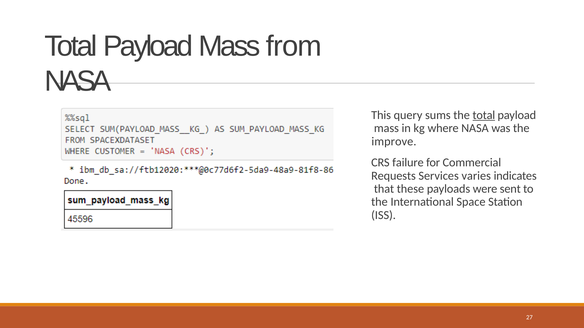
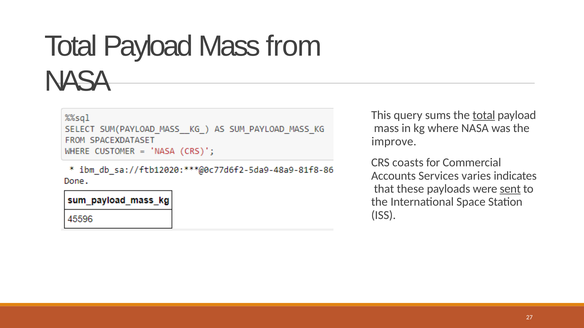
failure: failure -> coasts (408, 163)
Requests: Requests -> Accounts (394, 176)
sent underline: none -> present (510, 189)
